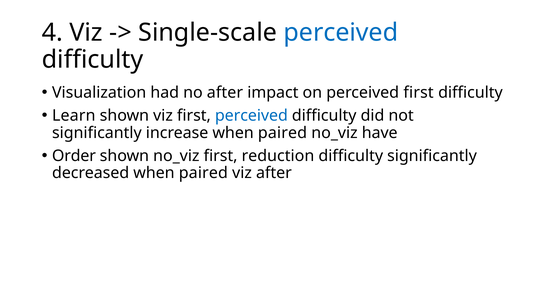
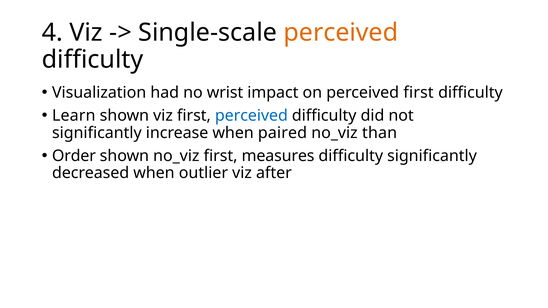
perceived colour: blue -> orange (341, 32)
no after: after -> wrist (225, 93)
have: have -> than (380, 133)
reduction: reduction -> measures (278, 156)
decreased when paired: paired -> outlier (203, 173)
